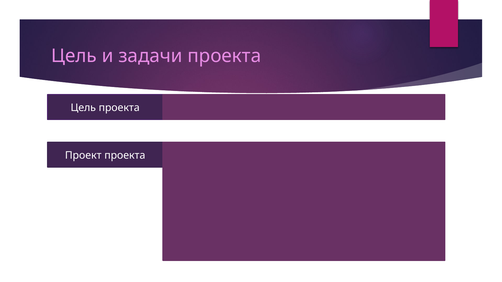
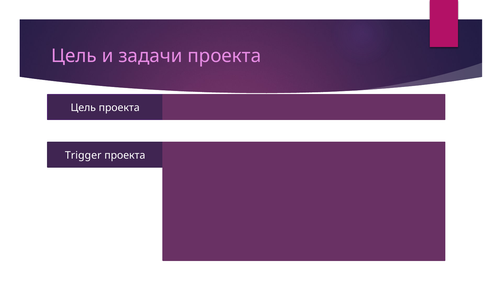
Проект: Проект -> Trigger (83, 156)
